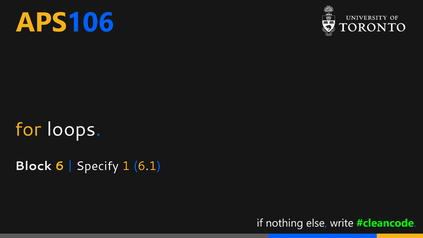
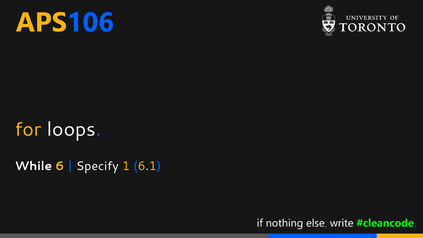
Block: Block -> While (33, 166)
